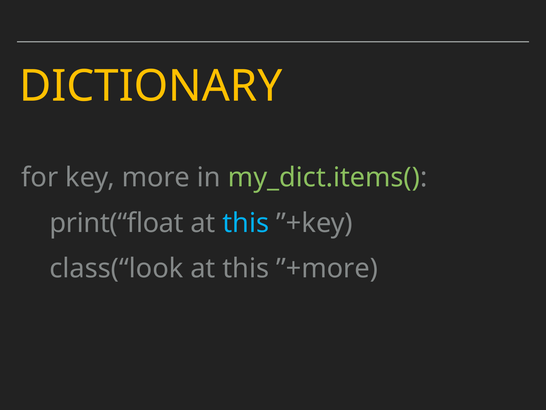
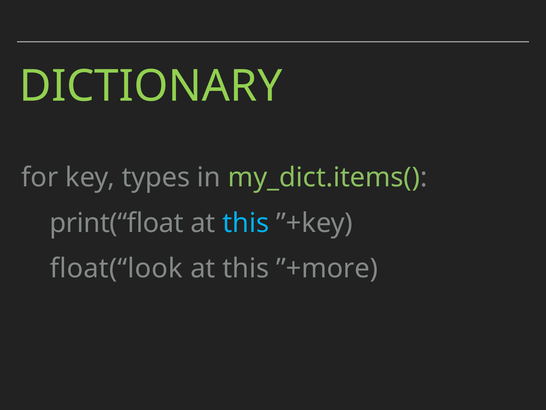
DICTIONARY colour: yellow -> light green (151, 86)
more: more -> types (156, 177)
class(“look: class(“look -> float(“look (116, 268)
